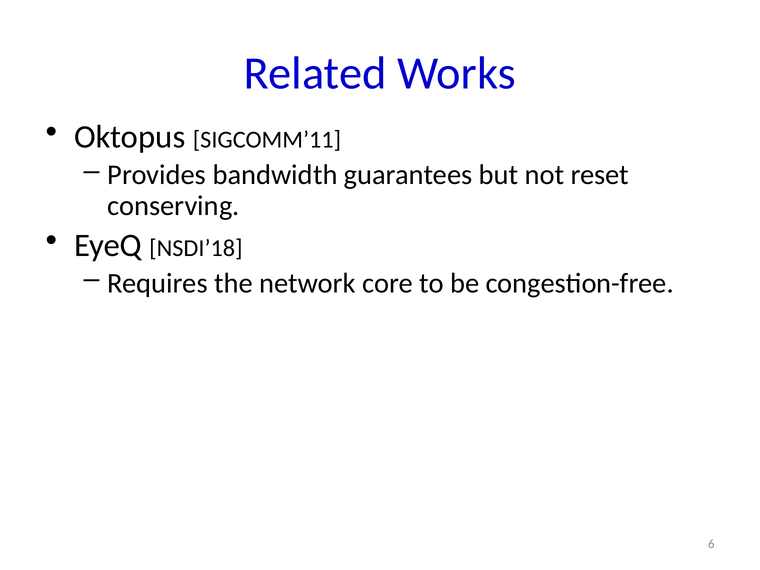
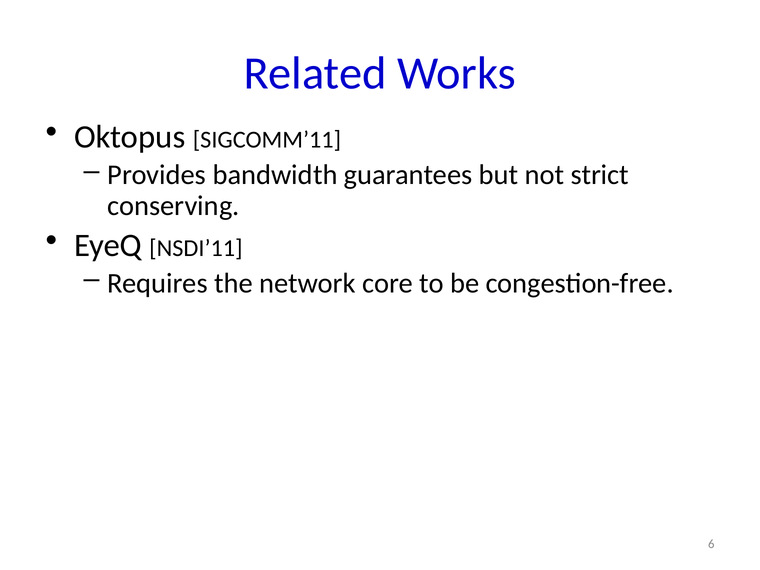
reset: reset -> strict (600, 175)
NSDI’18: NSDI’18 -> NSDI’11 (196, 248)
